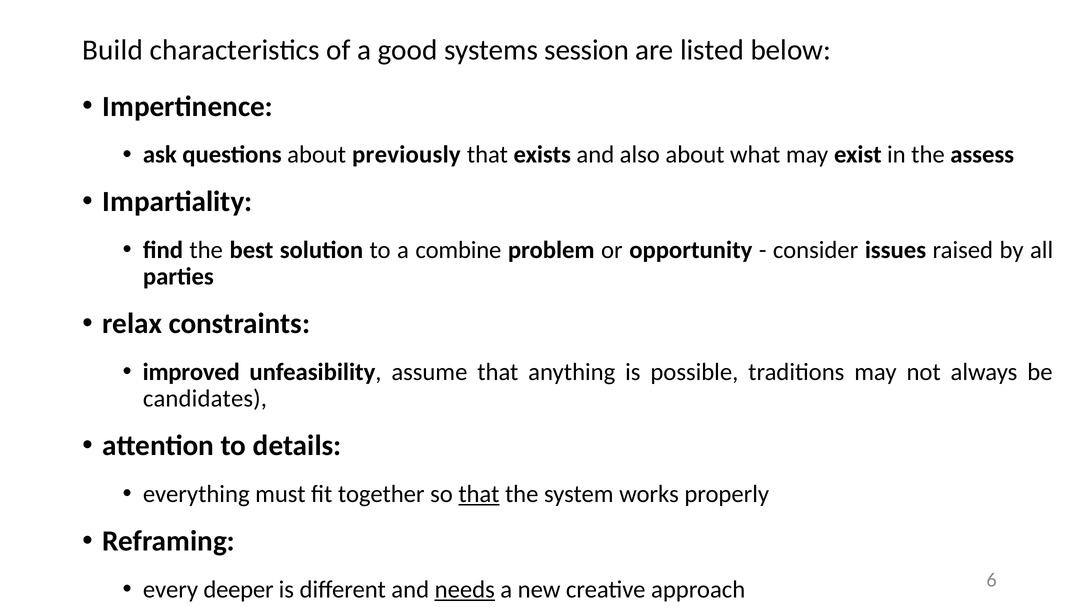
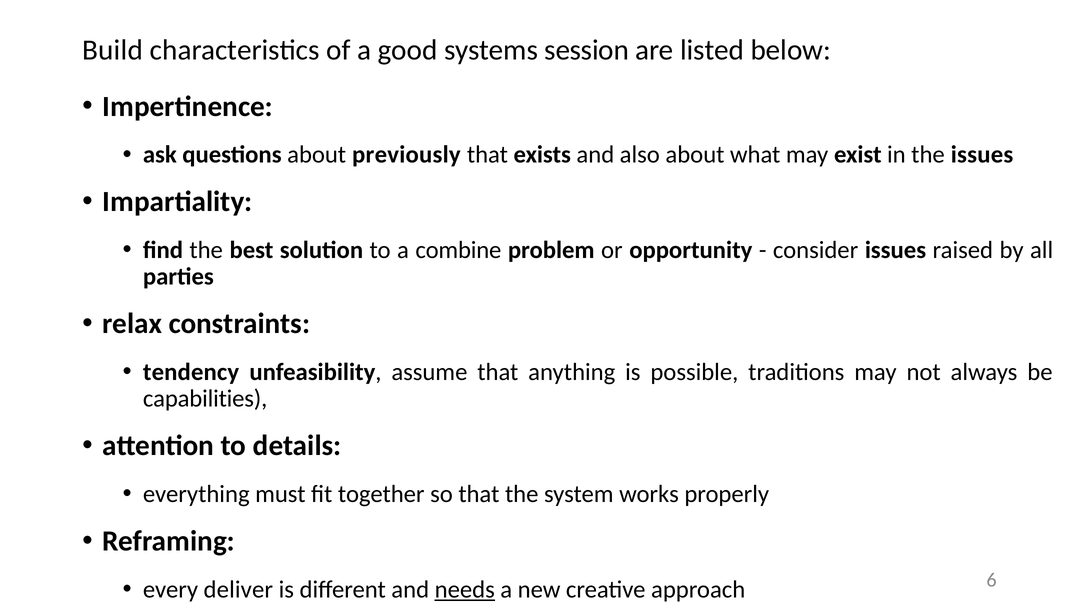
the assess: assess -> issues (982, 155)
improved: improved -> tendency (191, 372)
candidates: candidates -> capabilities (205, 399)
that underline: present -> none (479, 494)
deeper: deeper -> deliver (238, 589)
